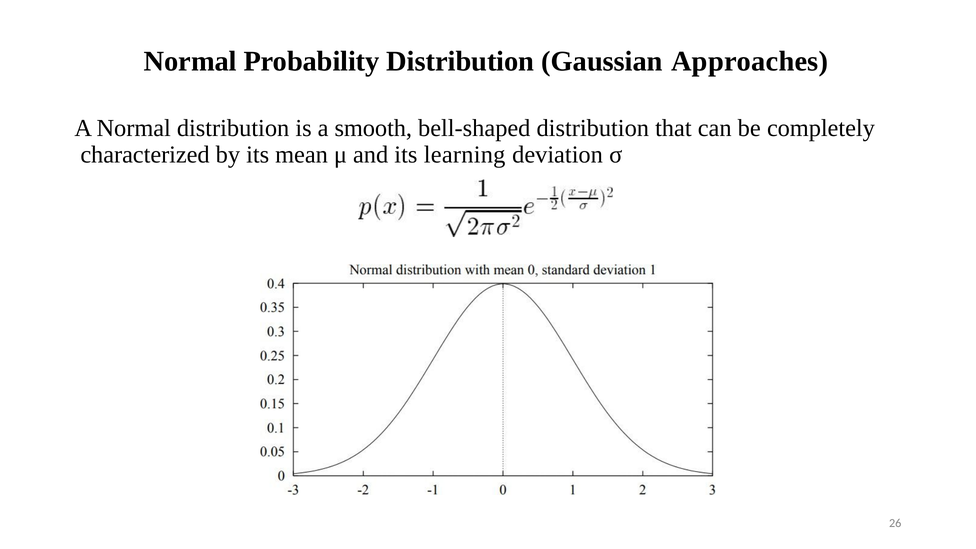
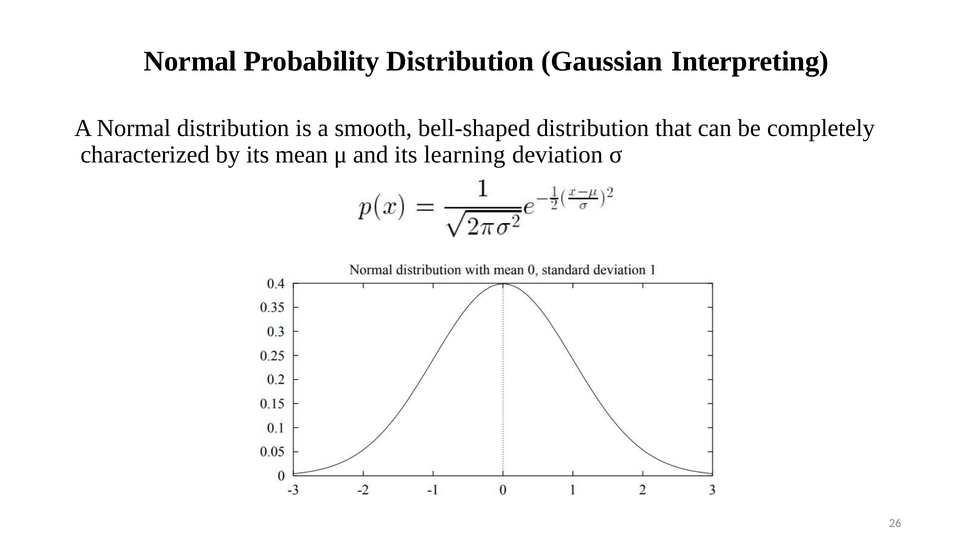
Approaches: Approaches -> Interpreting (750, 61)
